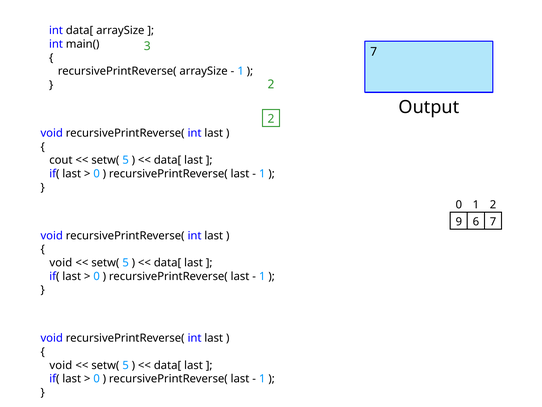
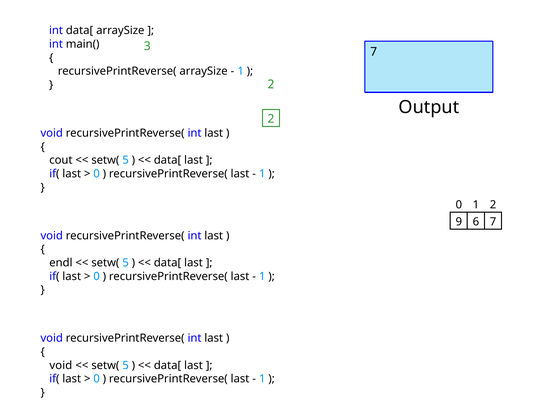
void: void -> endl (61, 262)
